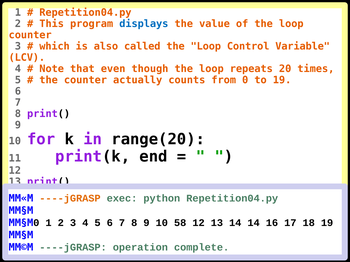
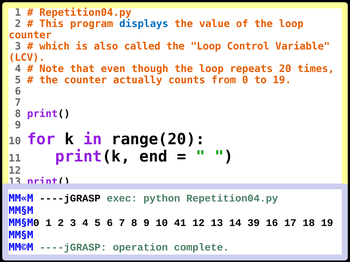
----jGRASP colour: orange -> black (70, 199)
58: 58 -> 41 (180, 223)
14 14: 14 -> 39 (254, 223)
